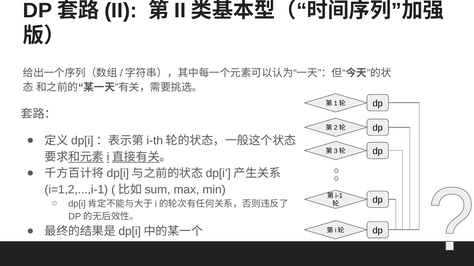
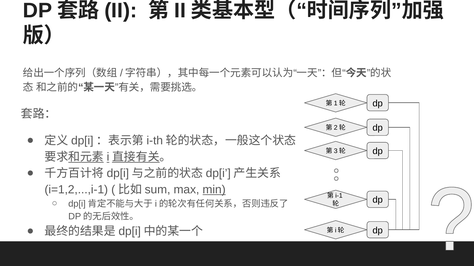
min underline: none -> present (214, 190)
